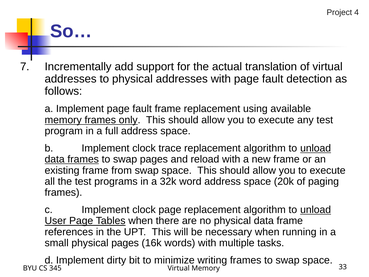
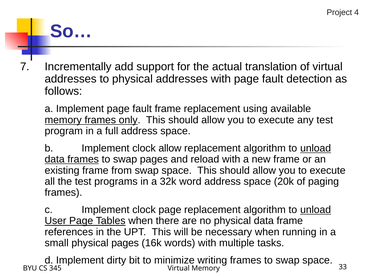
clock trace: trace -> allow (170, 148)
